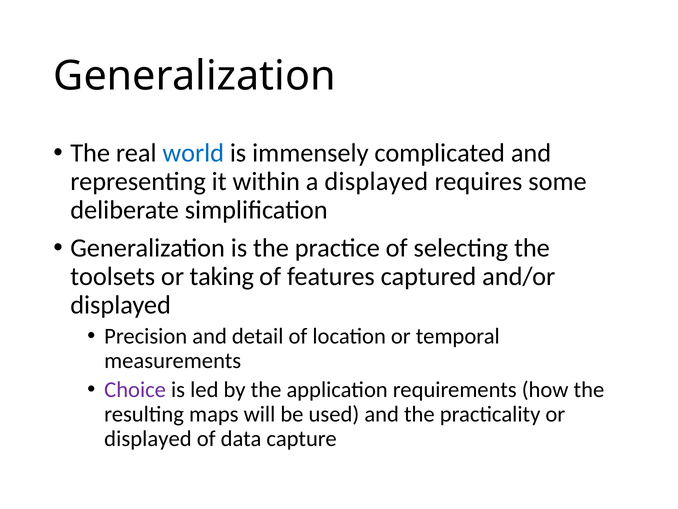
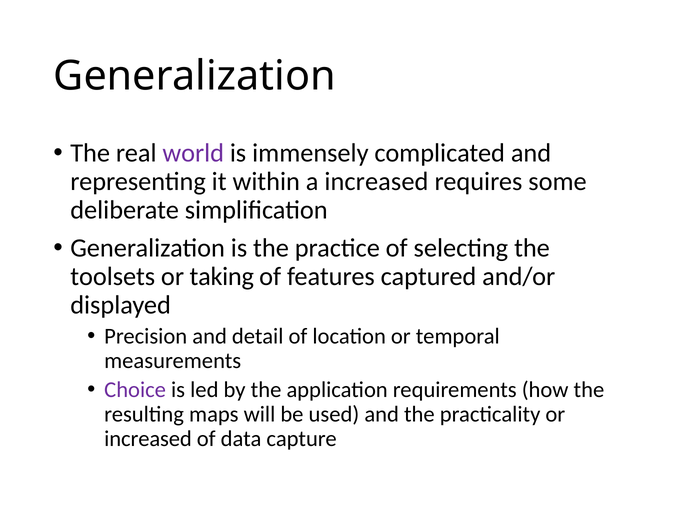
world colour: blue -> purple (193, 153)
a displayed: displayed -> increased (376, 181)
displayed: displayed -> increased (148, 438)
